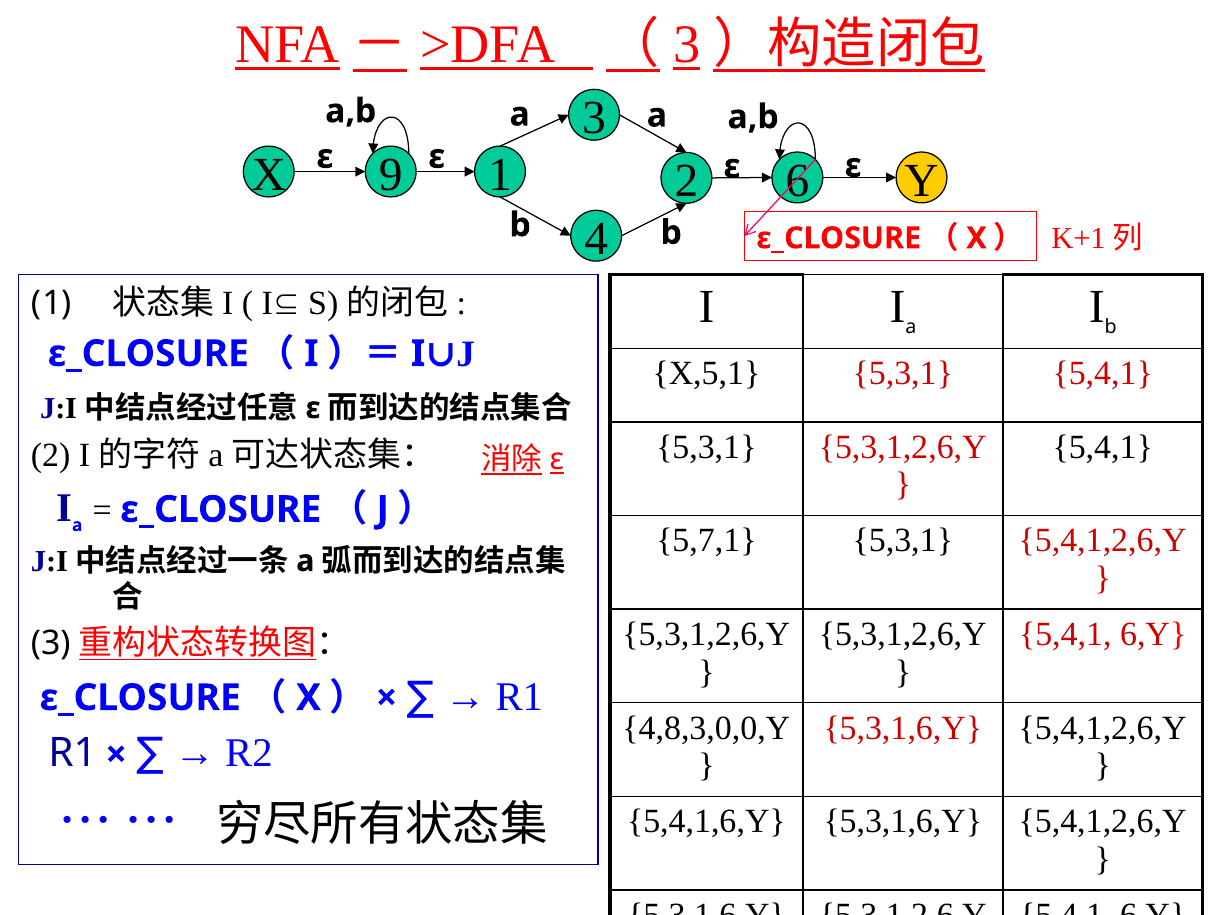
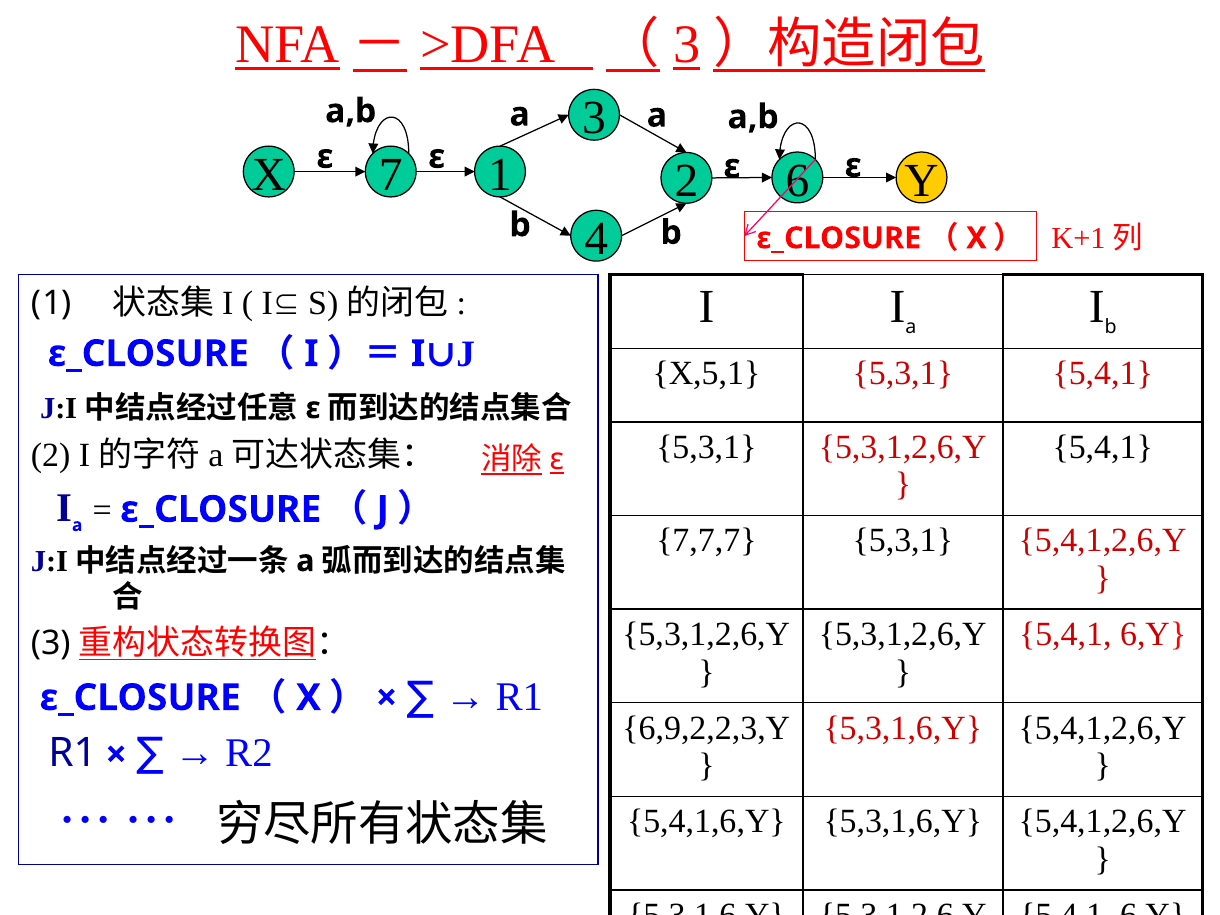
9: 9 -> 7 (391, 175)
5,7,1: 5,7,1 -> 7,7,7 (706, 541)
4,8,3,0,0,Y: 4,8,3,0,0,Y -> 6,9,2,2,3,Y (706, 728)
